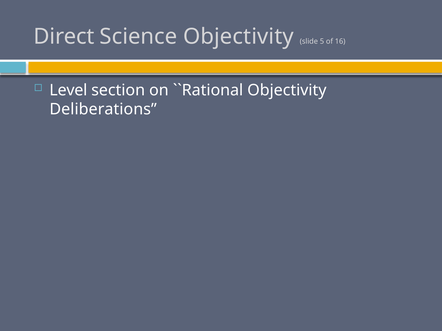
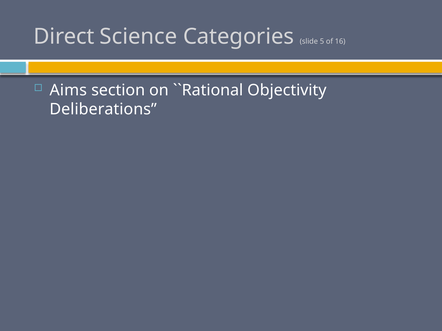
Science Objectivity: Objectivity -> Categories (239, 37)
Level: Level -> Aims (68, 90)
